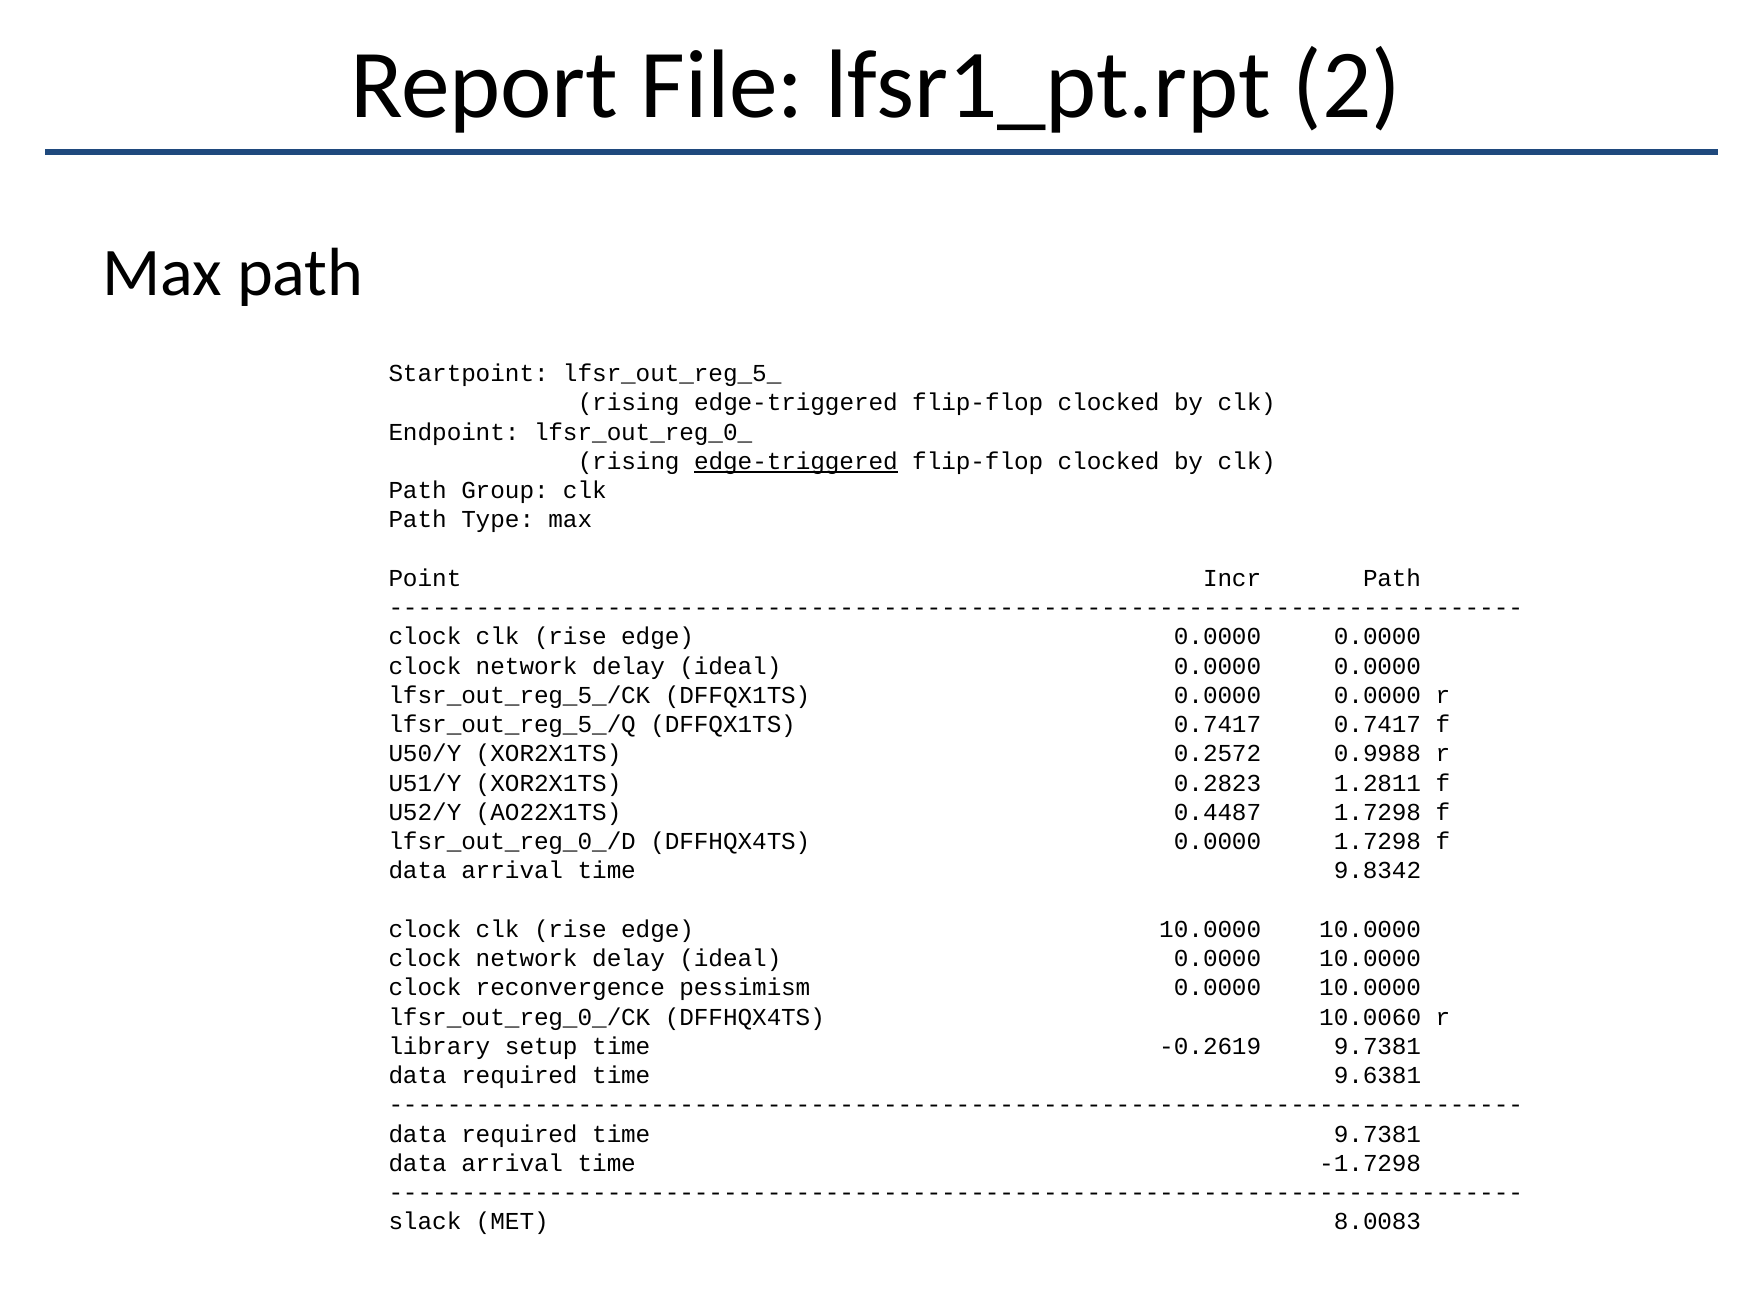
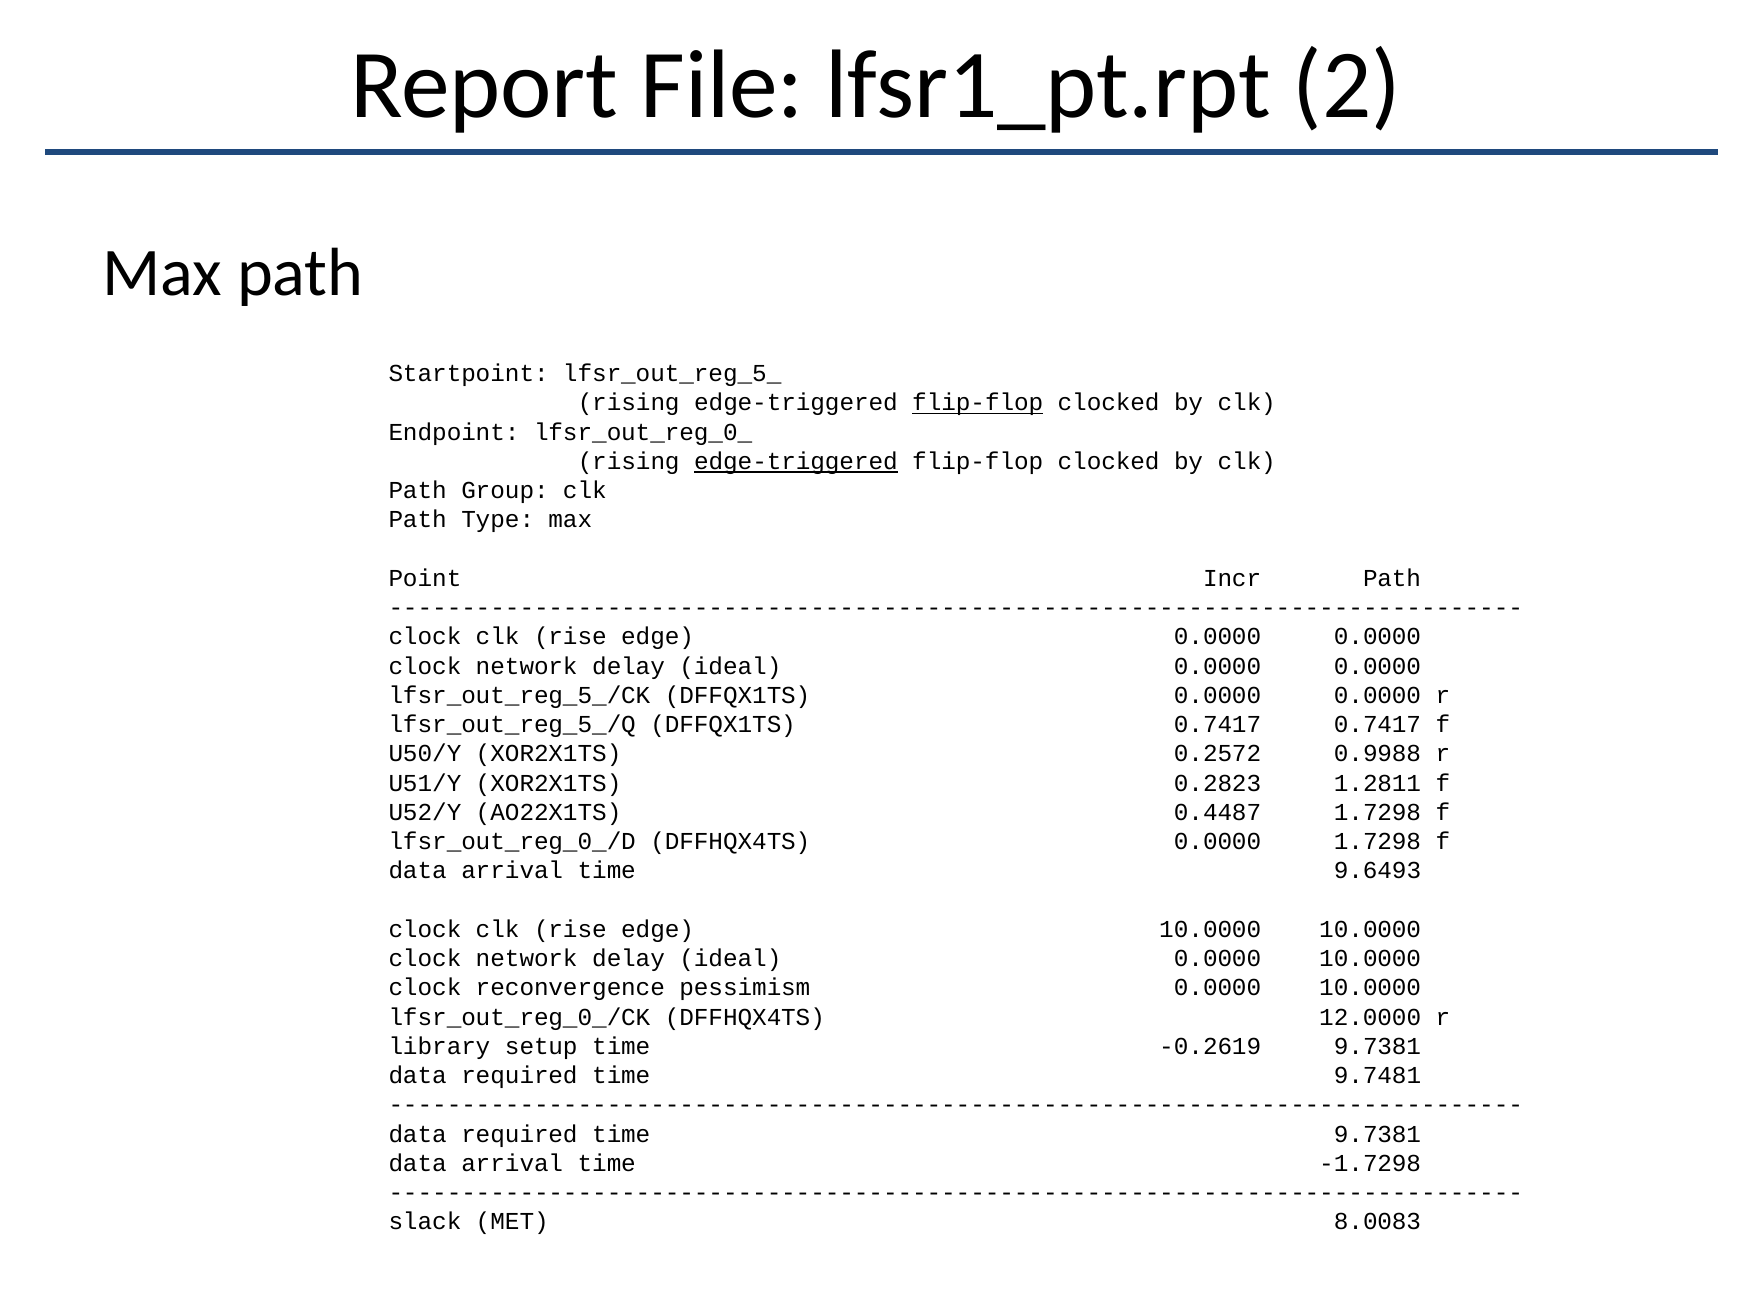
flip-flop underline: none -> present (978, 403)
9.8342: 9.8342 -> 9.6493 (1377, 871)
10.0060: 10.0060 -> 12.0000 (1370, 1017)
9.6381: 9.6381 -> 9.7481 (1377, 1076)
